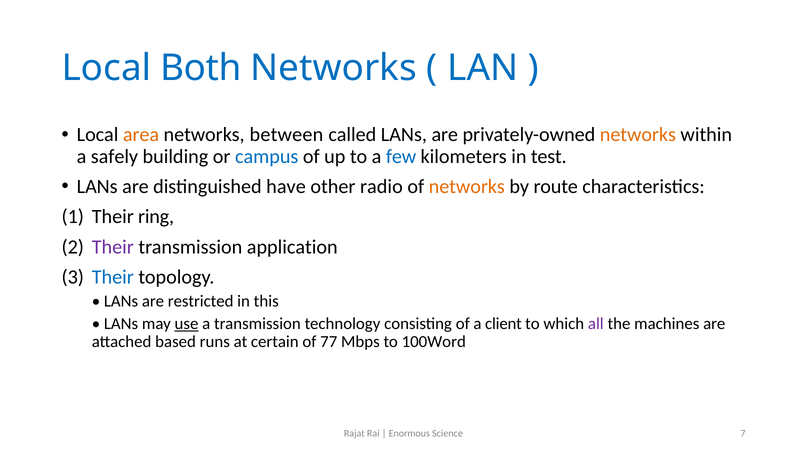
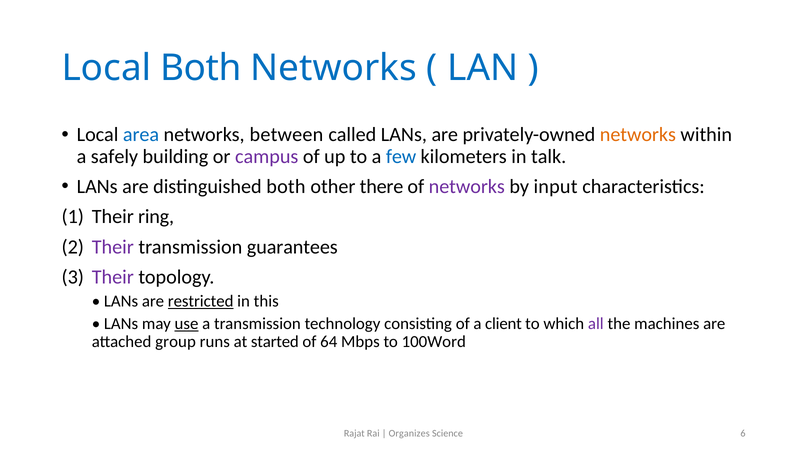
area colour: orange -> blue (141, 135)
campus colour: blue -> purple (267, 156)
test: test -> talk (549, 156)
distinguished have: have -> both (286, 187)
radio: radio -> there (382, 187)
networks colour: orange -> purple (467, 187)
route: route -> input (556, 187)
application: application -> guarantees (292, 247)
Their colour: blue -> purple (113, 277)
restricted underline: none -> present (201, 301)
based: based -> group (176, 342)
certain: certain -> started (275, 342)
77: 77 -> 64 (329, 342)
Enormous: Enormous -> Organizes (409, 433)
7: 7 -> 6 (743, 433)
